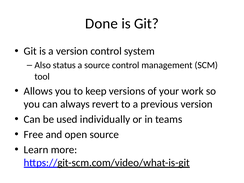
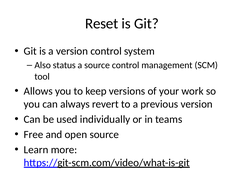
Done: Done -> Reset (102, 24)
